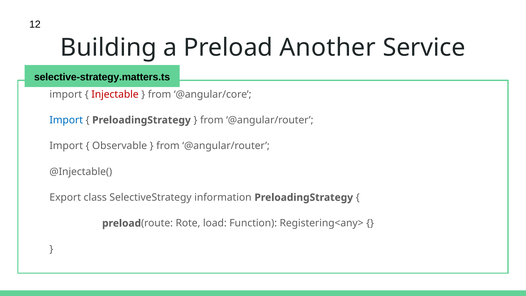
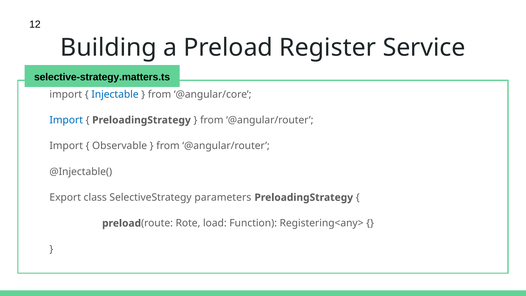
Another: Another -> Register (328, 47)
Injectable colour: red -> blue (115, 94)
information: information -> parameters (223, 197)
